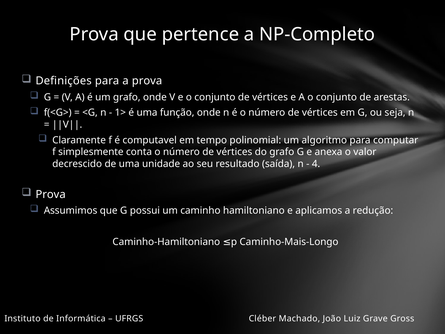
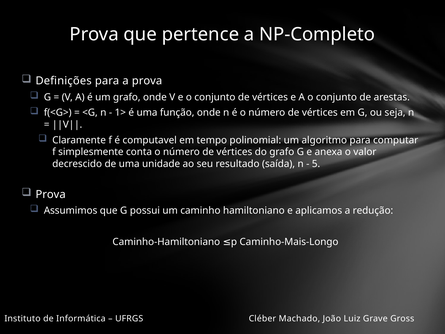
4: 4 -> 5 (316, 164)
